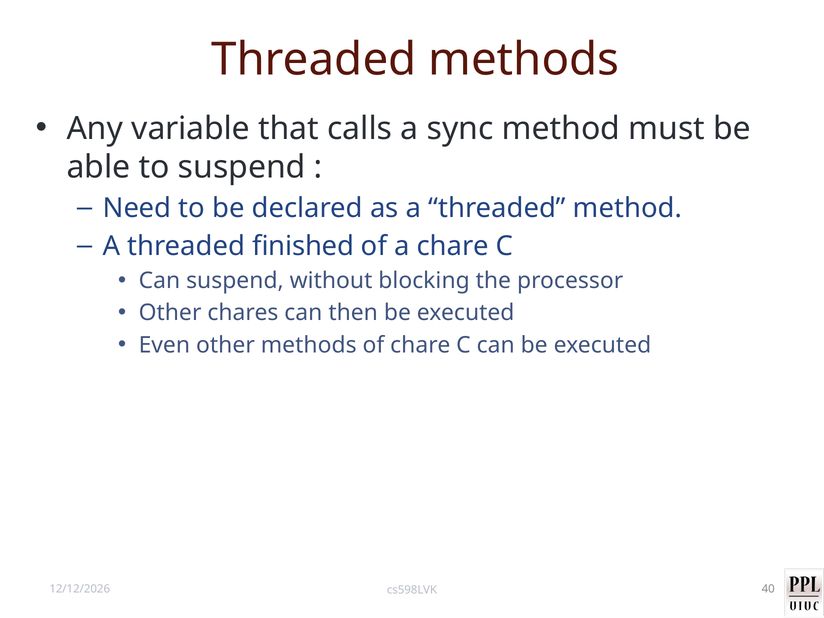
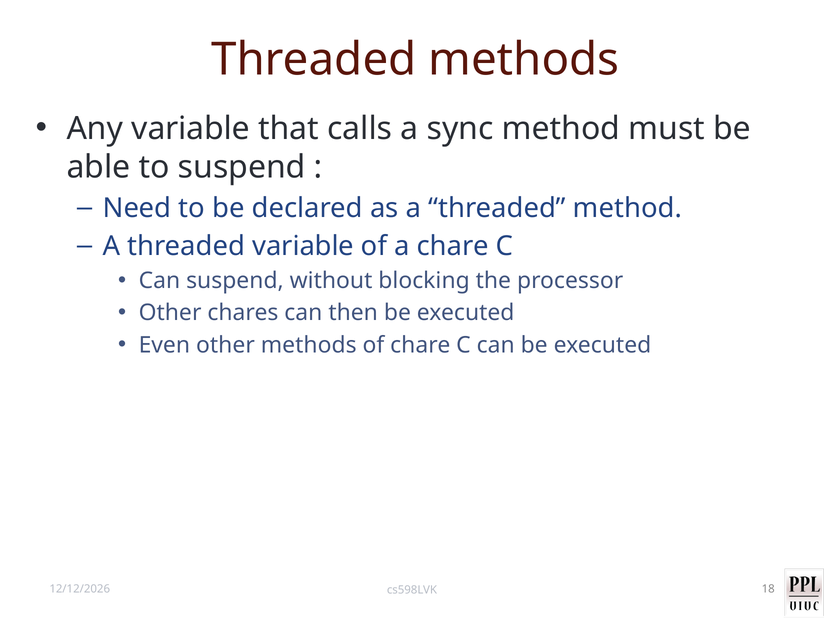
threaded finished: finished -> variable (303, 246)
40: 40 -> 18 (768, 589)
